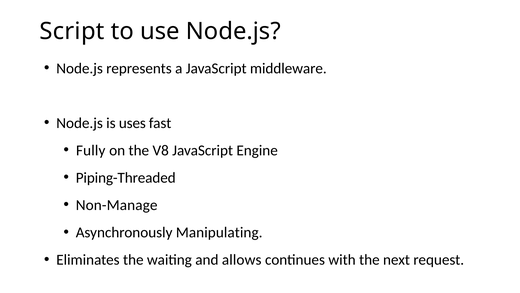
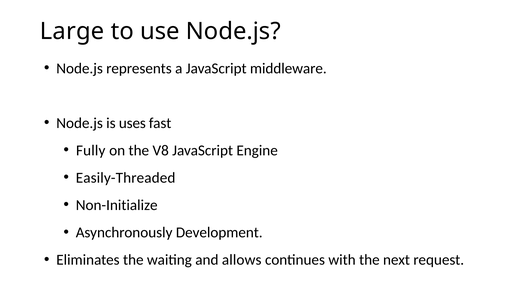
Script: Script -> Large (72, 31)
Piping-Threaded: Piping-Threaded -> Easily-Threaded (126, 177)
Non-Manage: Non-Manage -> Non-Initialize (117, 205)
Manipulating: Manipulating -> Development (219, 232)
